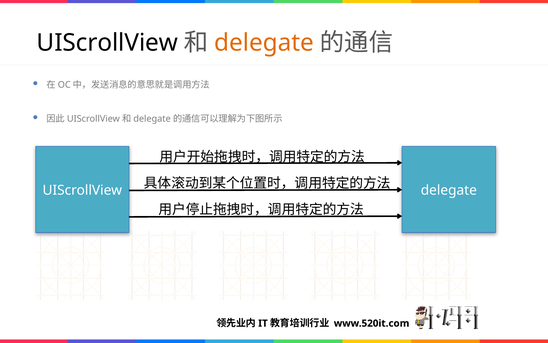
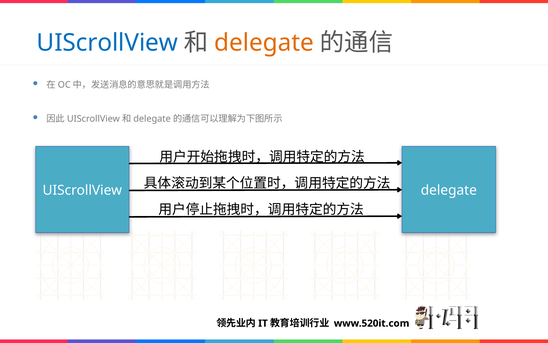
UIScrollView colour: black -> blue (107, 43)
